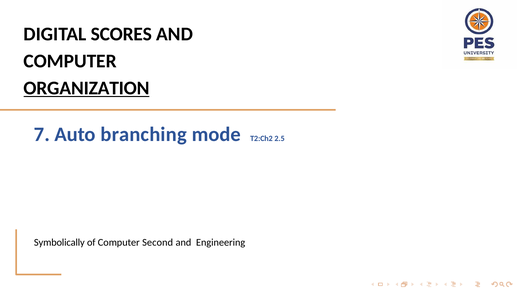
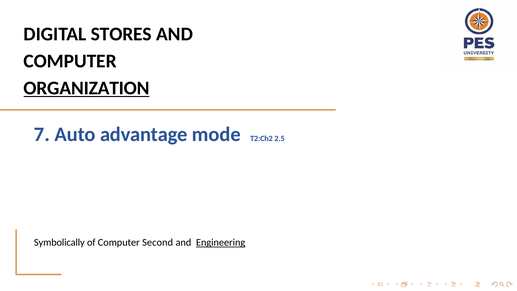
SCORES: SCORES -> STORES (121, 34)
branching: branching -> advantage (144, 134)
Engineering underline: none -> present (221, 243)
